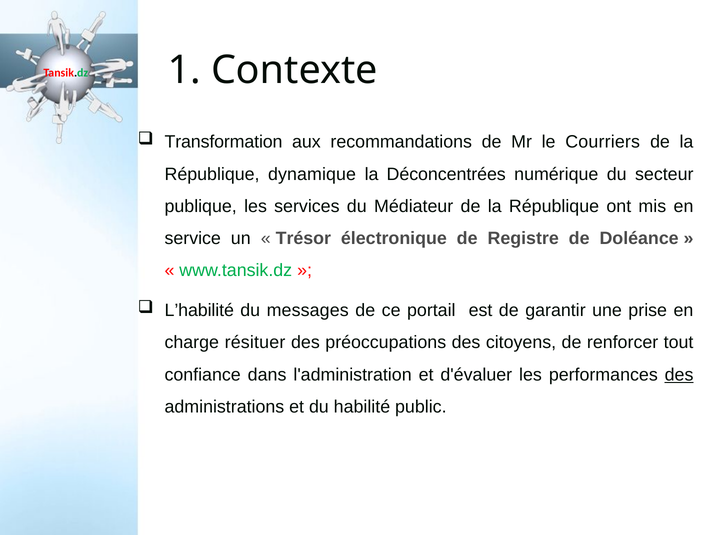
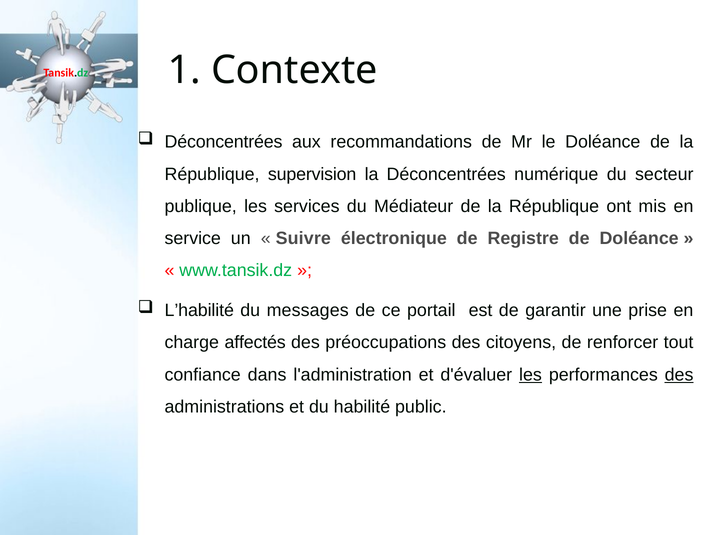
Transformation: Transformation -> Déconcentrées (224, 142)
le Courriers: Courriers -> Doléance (603, 142)
dynamique: dynamique -> supervision (312, 174)
Trésor: Trésor -> Suivre (303, 238)
résituer: résituer -> affectés (255, 342)
les underline: none -> present (531, 374)
